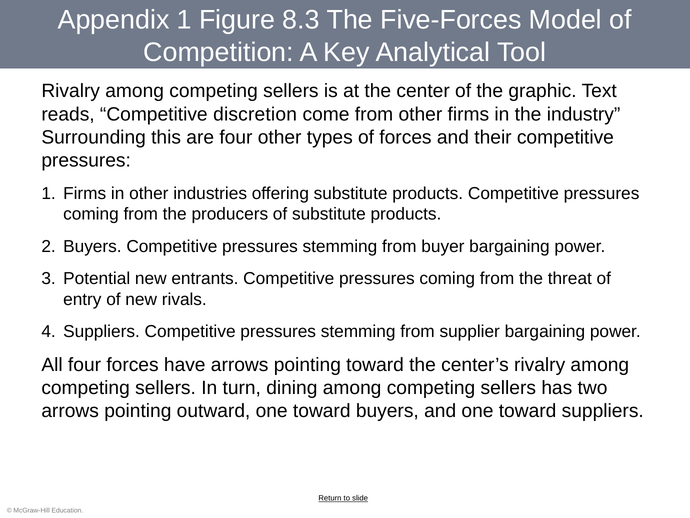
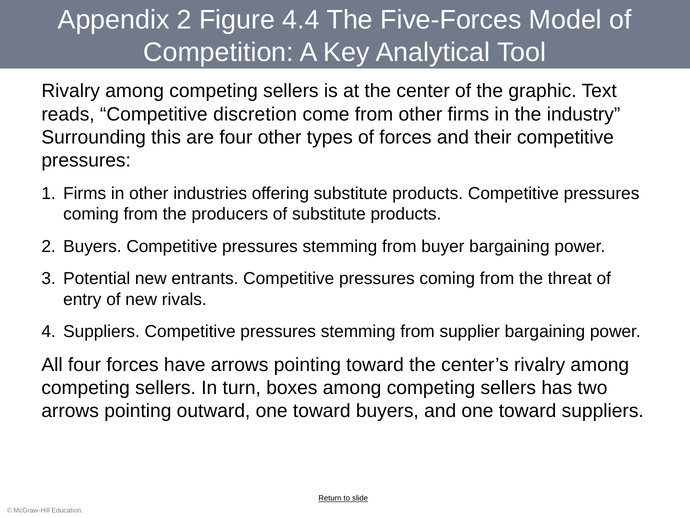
Appendix 1: 1 -> 2 (184, 20)
8.3: 8.3 -> 4.4 (301, 20)
dining: dining -> boxes (292, 388)
